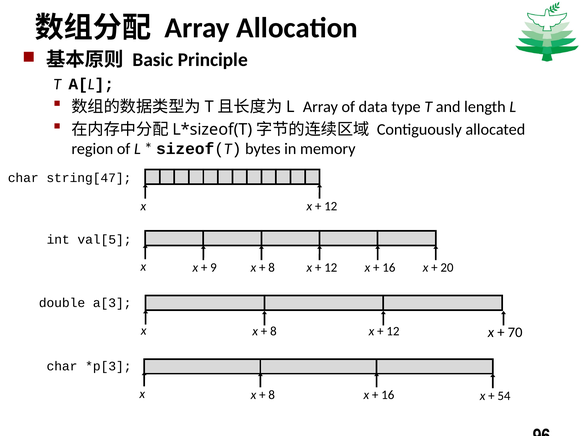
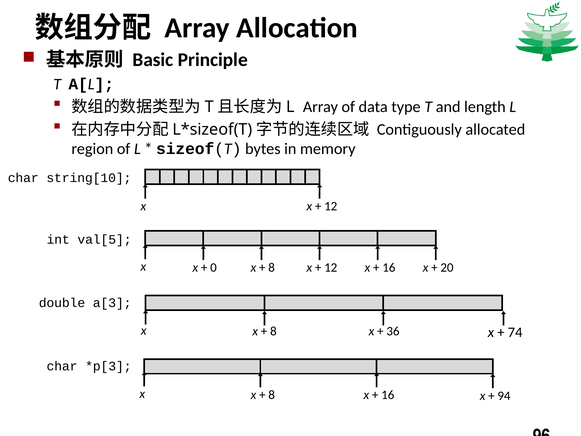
string[47: string[47 -> string[10 (89, 178)
9: 9 -> 0 (213, 267)
12: 12 -> 36 (393, 331)
70: 70 -> 74 (515, 332)
54: 54 -> 94 (504, 396)
